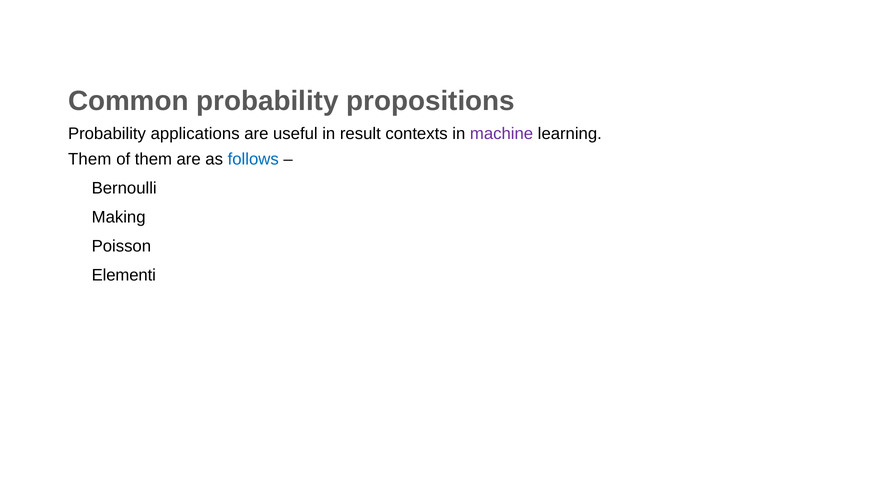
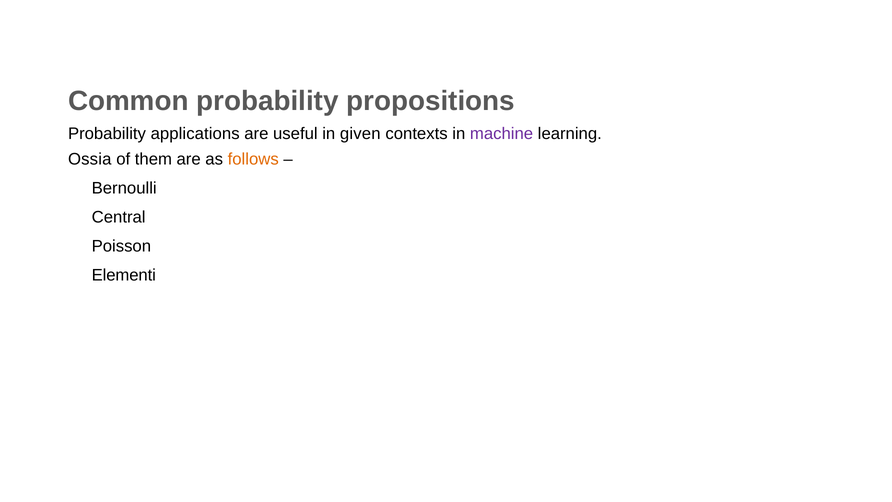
result: result -> given (360, 133)
Them: Them -> Ossia (90, 159)
follows colour: blue -> orange (253, 159)
Making: Making -> Central (119, 217)
